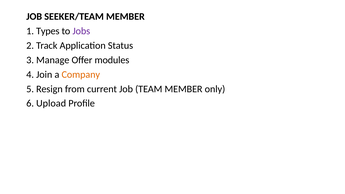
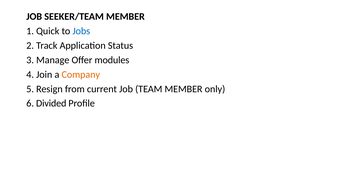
Types: Types -> Quick (48, 31)
Jobs colour: purple -> blue (81, 31)
Upload: Upload -> Divided (51, 103)
